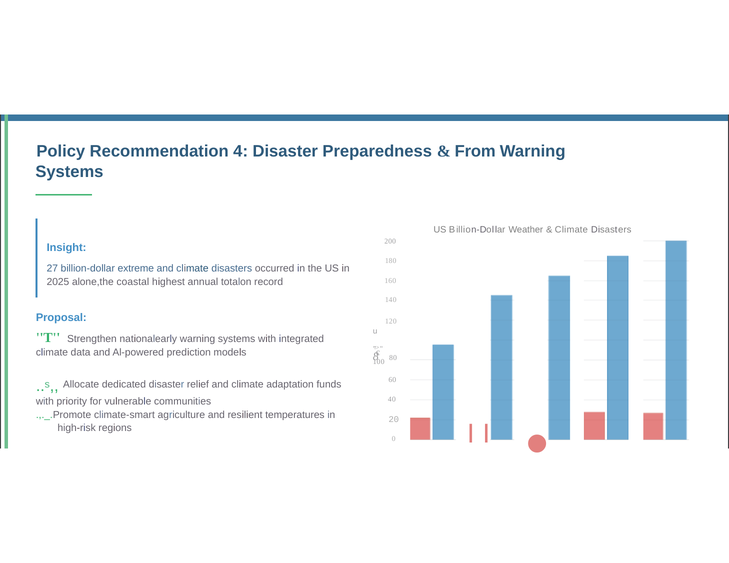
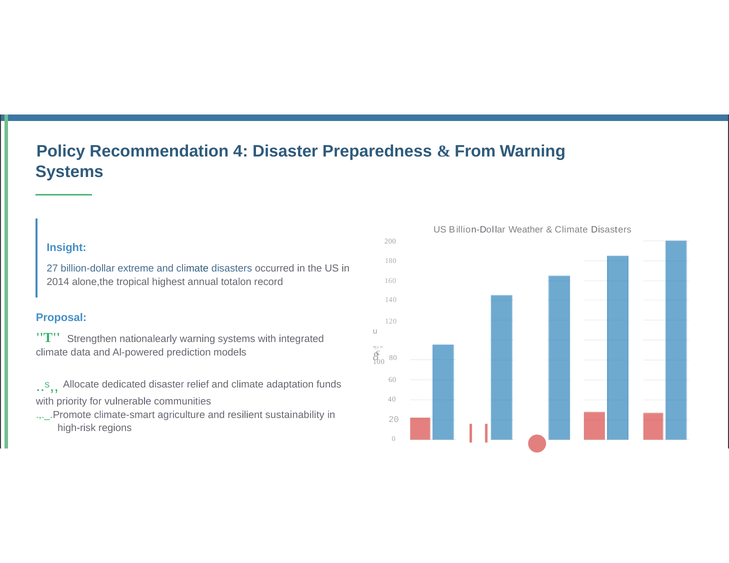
2025: 2025 -> 2014 (58, 282)
coastal: coastal -> tropical (133, 282)
temperatures: temperatures -> sustainability (295, 415)
